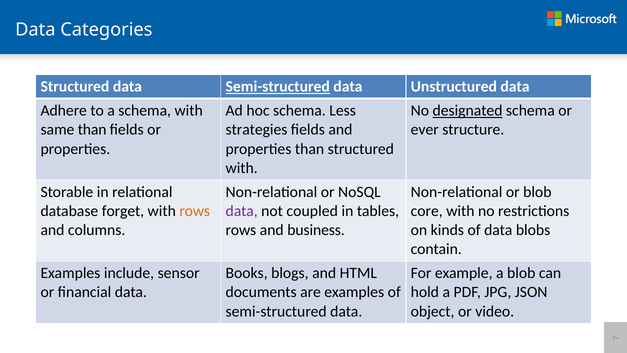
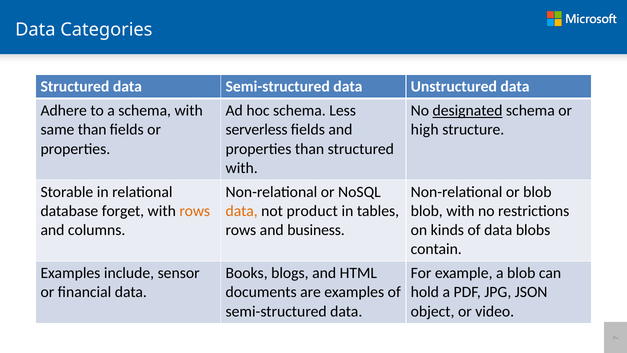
Semi-structured underline: present -> none (278, 87)
strategies: strategies -> serverless (257, 130)
ever: ever -> high (425, 130)
data colour: purple -> orange (242, 211)
coupled: coupled -> product (312, 211)
core: core -> blob (427, 211)
